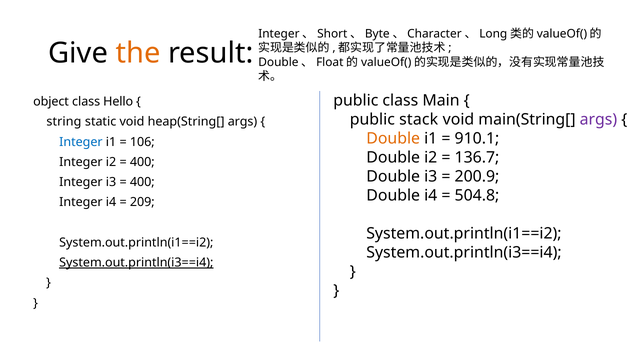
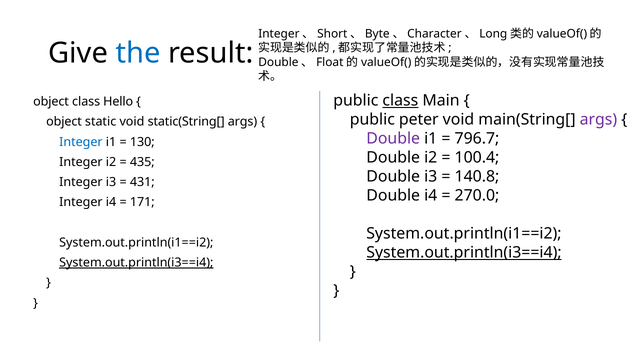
the colour: orange -> blue (138, 53)
class underline: none -> present (400, 101)
stack: stack -> peter (419, 120)
string: string -> object (64, 122)
heap(String[: heap(String[ -> static(String[ (186, 122)
Double colour: orange -> purple (393, 139)
910.1: 910.1 -> 796.7 (477, 139)
106: 106 -> 130 (142, 142)
136.7: 136.7 -> 100.4 (477, 158)
400: 400 -> 435 (142, 162)
200.9: 200.9 -> 140.8 (477, 177)
400: 400 -> 431 (142, 183)
504.8: 504.8 -> 270.0 (477, 196)
209: 209 -> 171 (142, 203)
System.out.println(i3==i4 underline: none -> present (464, 253)
